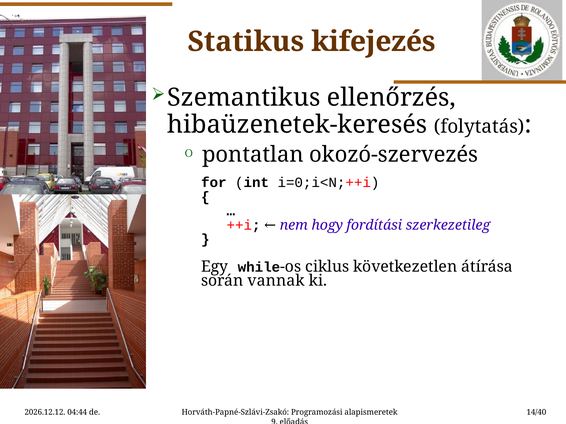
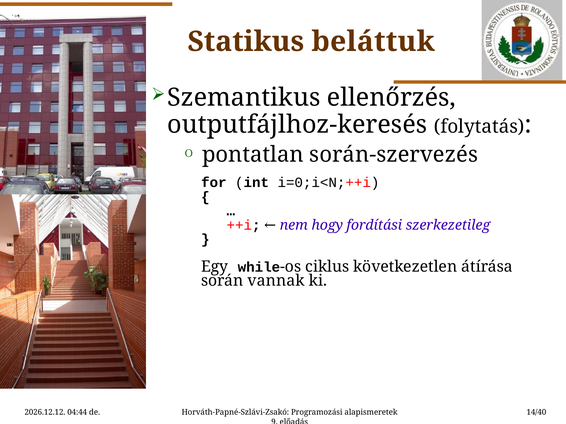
kifejezés: kifejezés -> beláttuk (373, 42)
hibaüzenetek-keresés: hibaüzenetek-keresés -> outputfájlhoz-keresés (297, 125)
okozó-szervezés: okozó-szervezés -> során-szervezés (394, 155)
